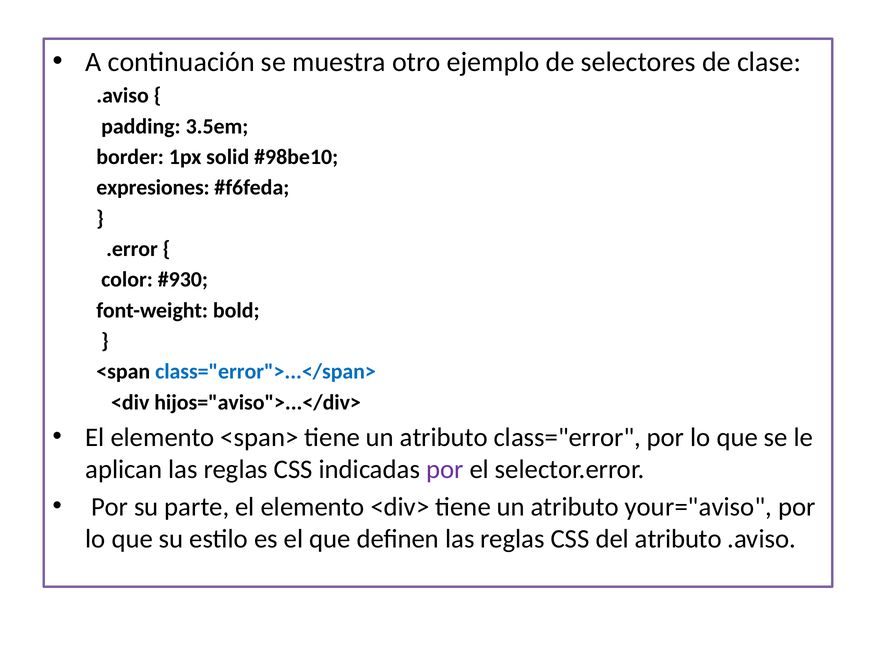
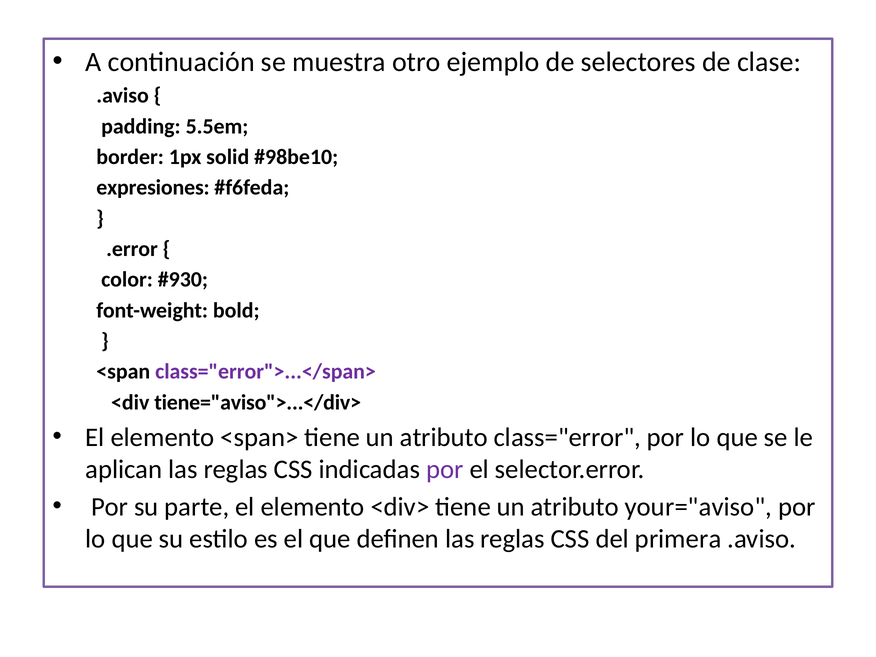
3.5em: 3.5em -> 5.5em (217, 126)
class="error">...</span> colour: blue -> purple (265, 372)
hijos="aviso">...</div>: hijos="aviso">...</div> -> tiene="aviso">...</div> (258, 402)
del atributo: atributo -> primera (678, 539)
